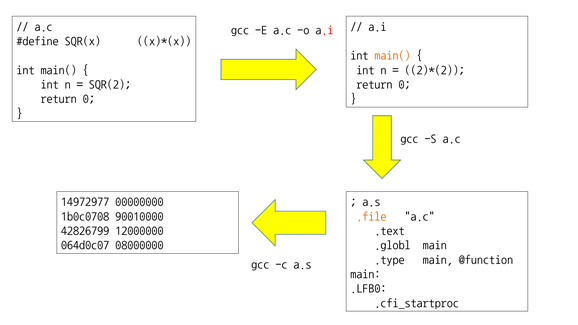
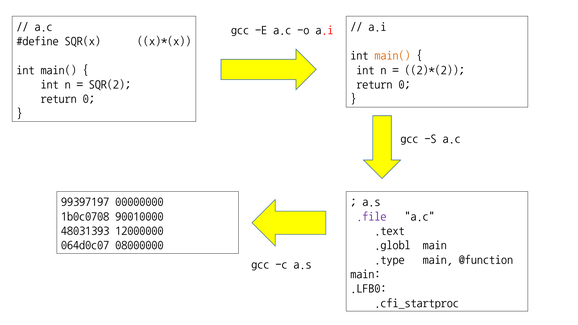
14972977: 14972977 -> 99397197 (85, 202)
.file colour: orange -> purple (371, 216)
42826799: 42826799 -> 48031393 (85, 231)
